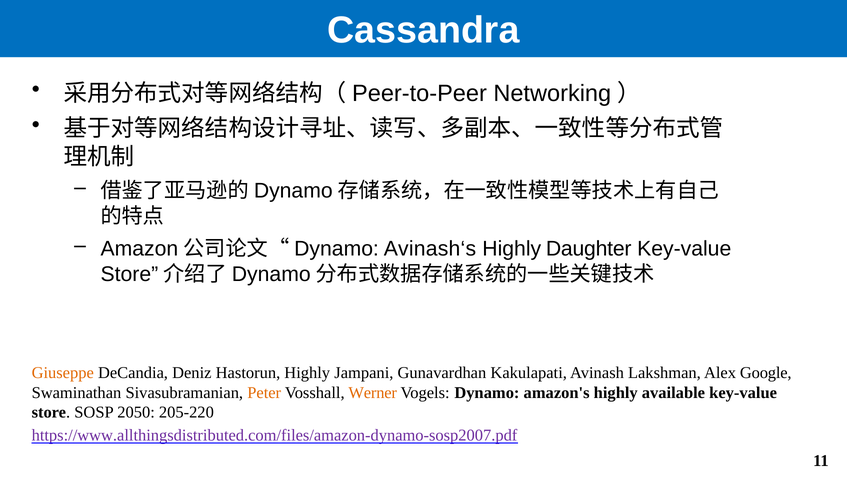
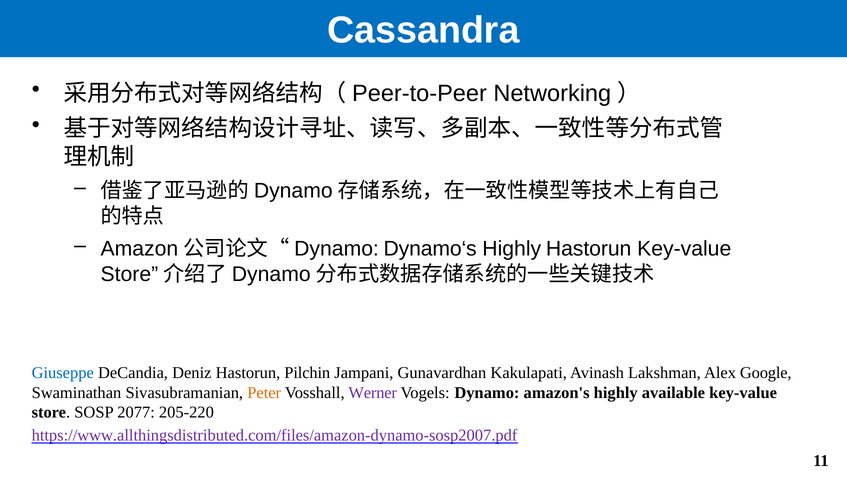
Avinash‘s: Avinash‘s -> Dynamo‘s (430, 248)
Highly Daughter: Daughter -> Hastorun (589, 248)
Giuseppe colour: orange -> blue (63, 372)
Hastorun Highly: Highly -> Pilchin (307, 372)
Werner colour: orange -> purple (373, 392)
2050: 2050 -> 2077 (136, 412)
